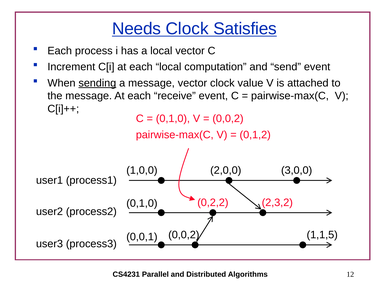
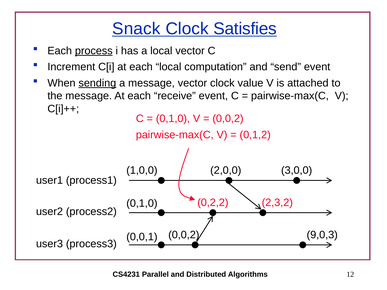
Needs: Needs -> Snack (136, 29)
process underline: none -> present (94, 51)
1,1,5: 1,1,5 -> 9,0,3 (322, 235)
